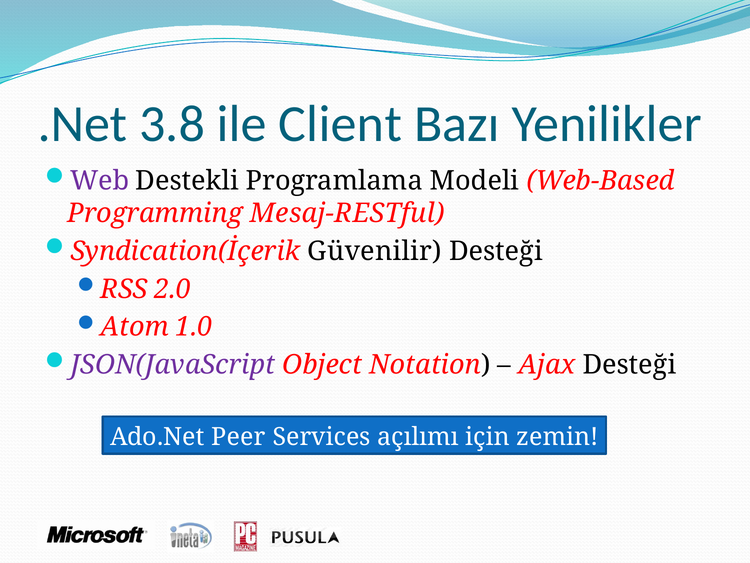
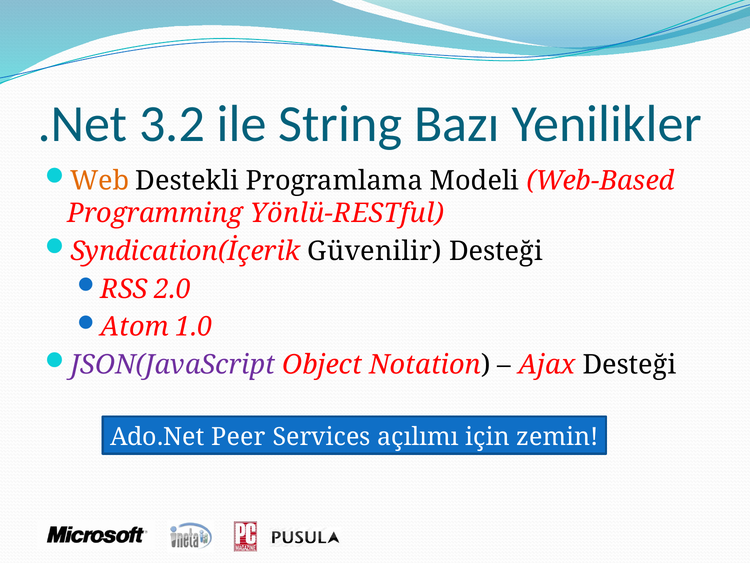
3.8: 3.8 -> 3.2 (172, 124)
Client: Client -> String (340, 124)
Web colour: purple -> orange (100, 181)
Mesaj-RESTful: Mesaj-RESTful -> Yönlü-RESTful (347, 213)
